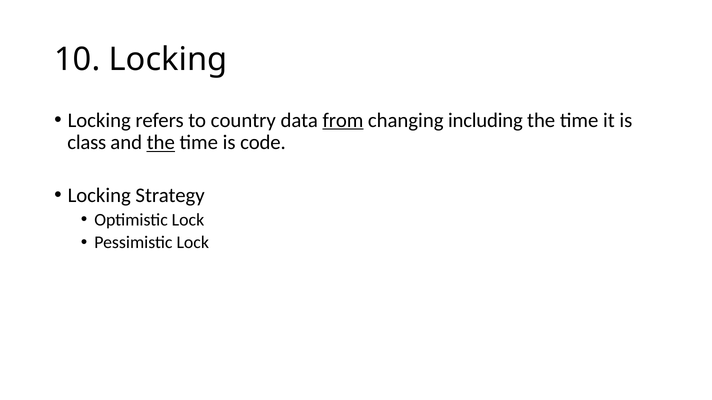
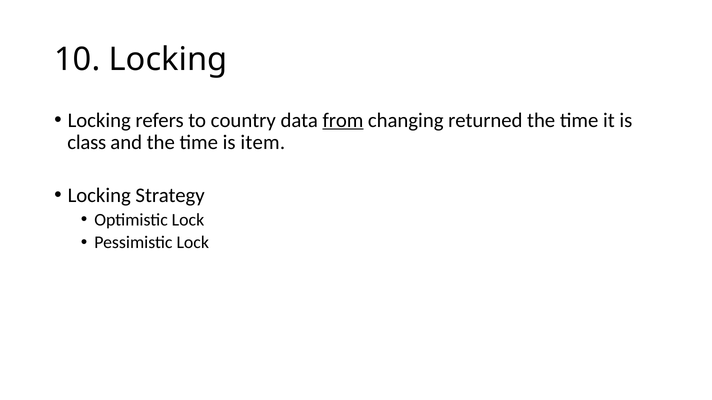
including: including -> returned (485, 120)
the underline: present -> none (161, 143)
code: code -> item (263, 143)
